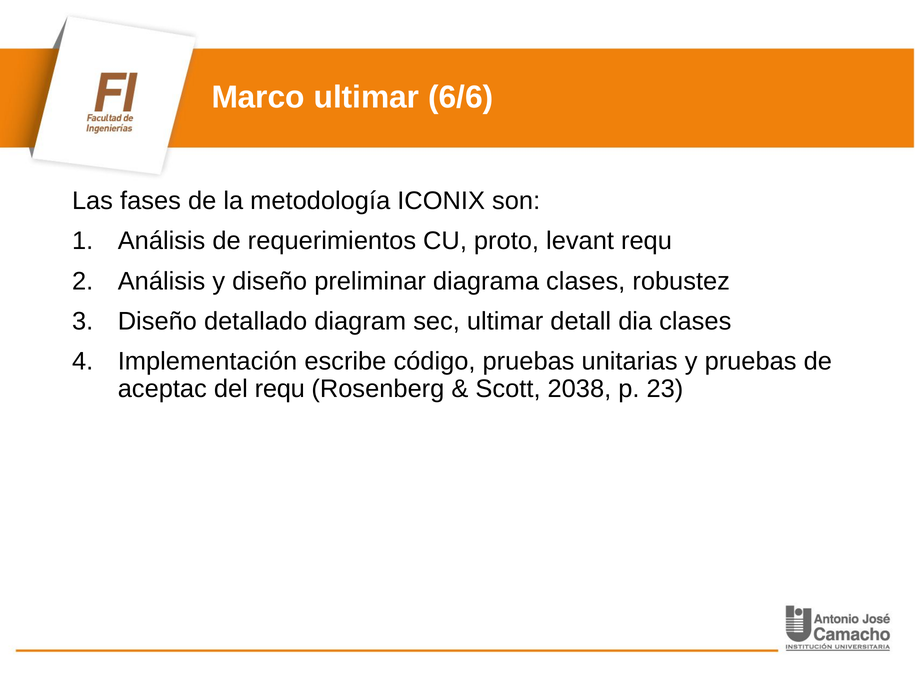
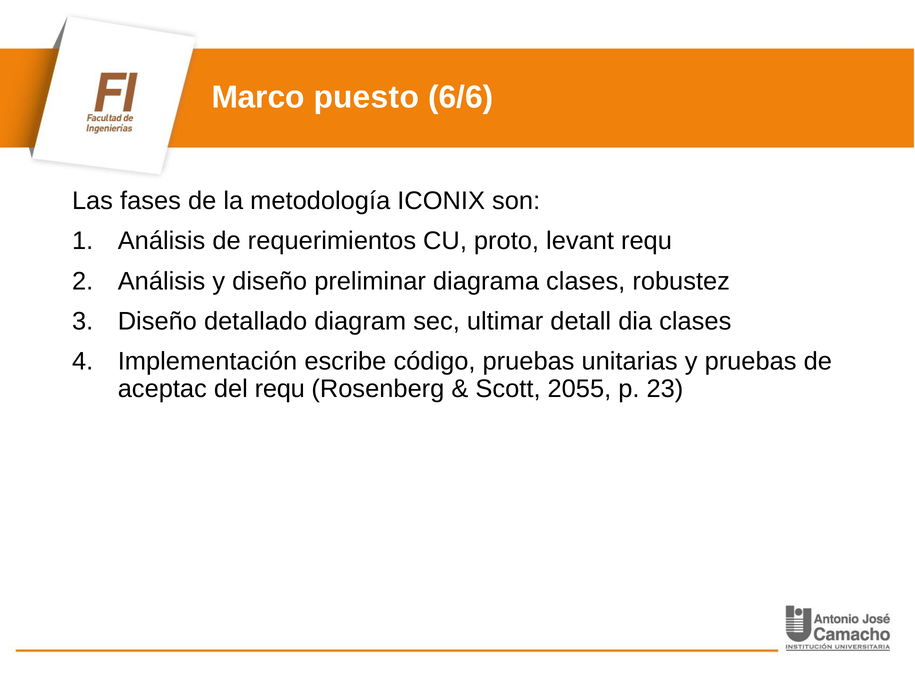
Marco ultimar: ultimar -> puesto (366, 97)
2038: 2038 -> 2055 (579, 389)
